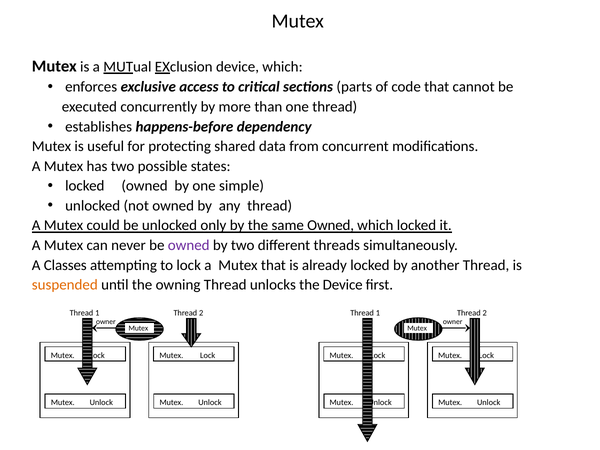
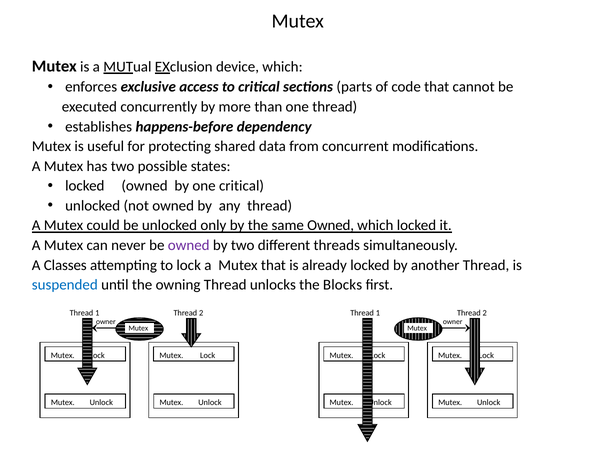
one simple: simple -> critical (242, 186)
suspended colour: orange -> blue (65, 285)
the Device: Device -> Blocks (343, 285)
